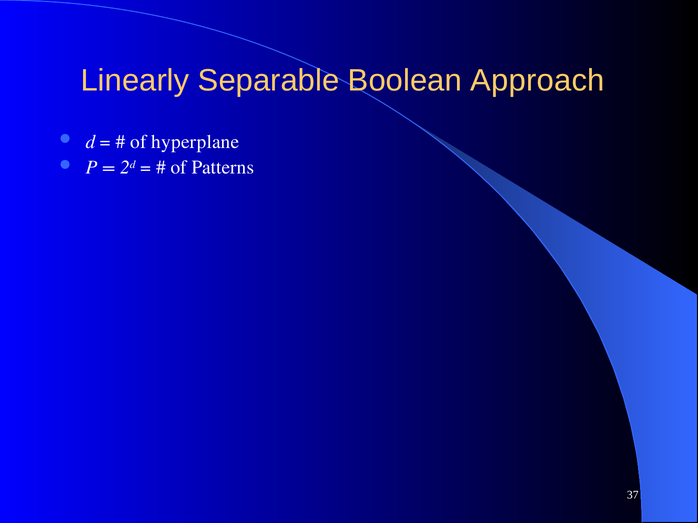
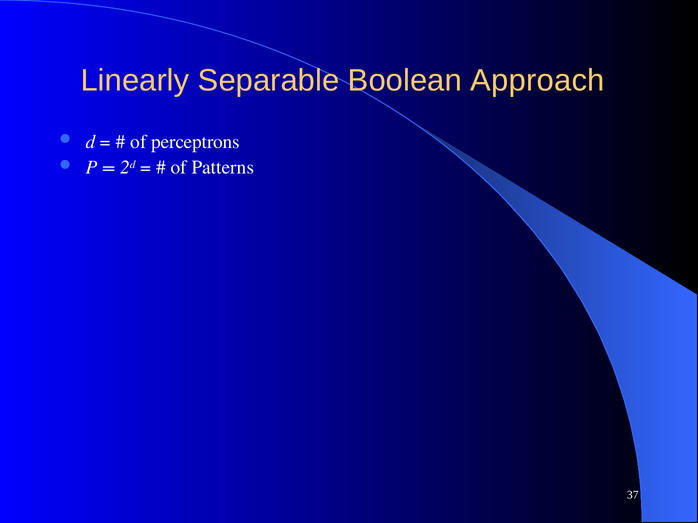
hyperplane: hyperplane -> perceptrons (196, 142)
